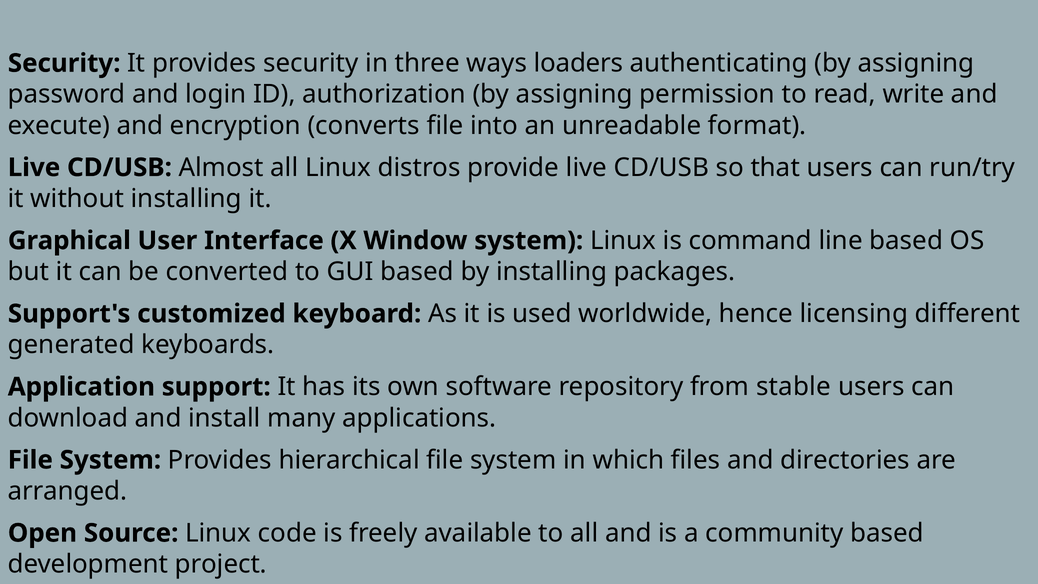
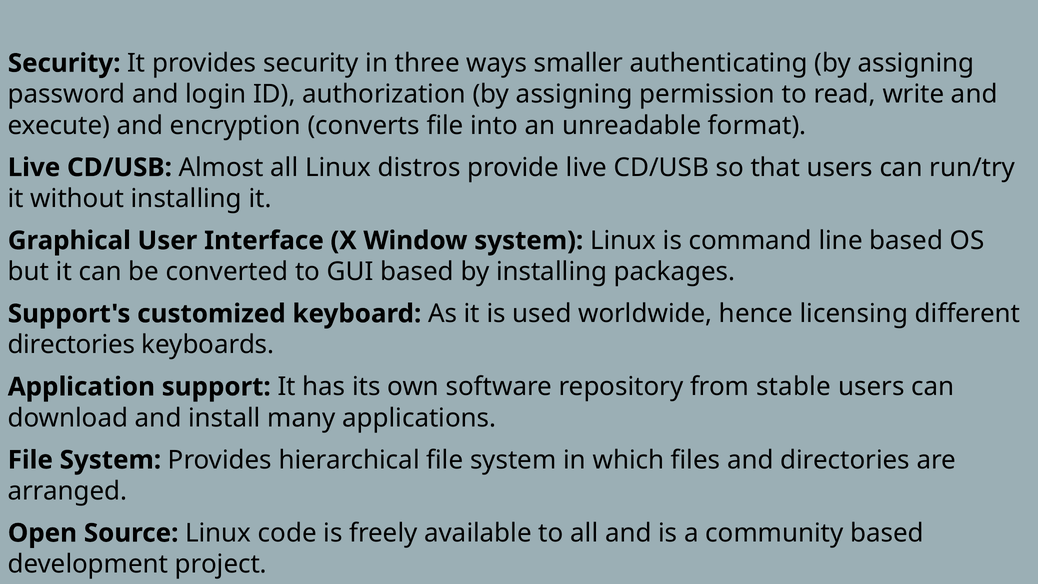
loaders: loaders -> smaller (578, 63)
generated: generated -> directories (71, 345)
